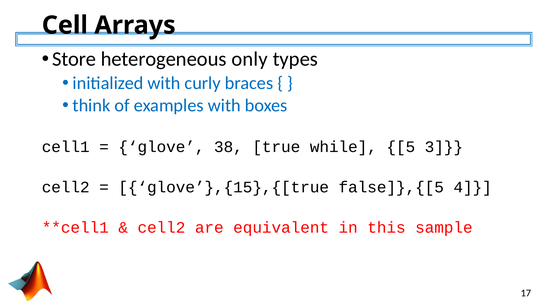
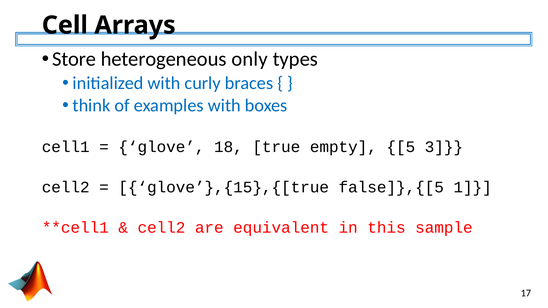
38: 38 -> 18 (228, 147)
while: while -> empty (343, 147)
4: 4 -> 1 (473, 187)
